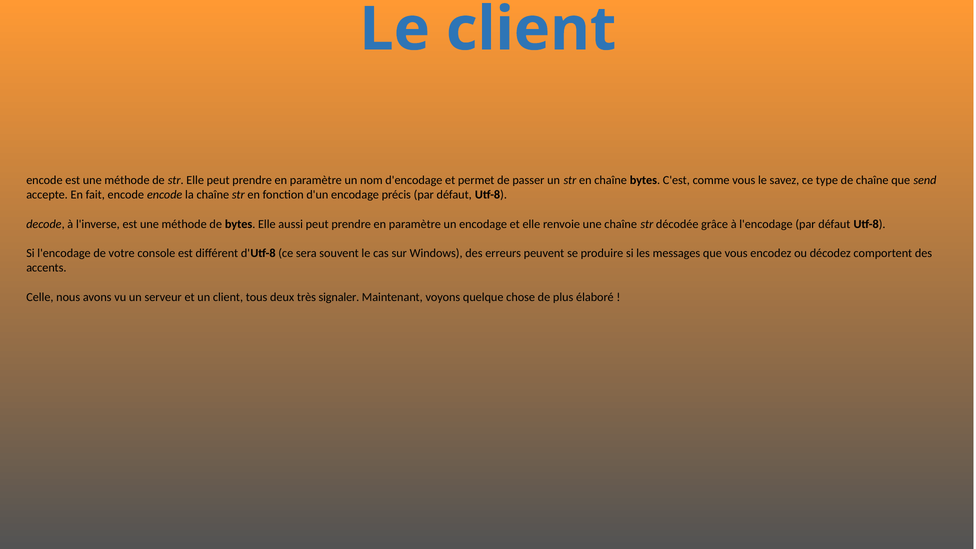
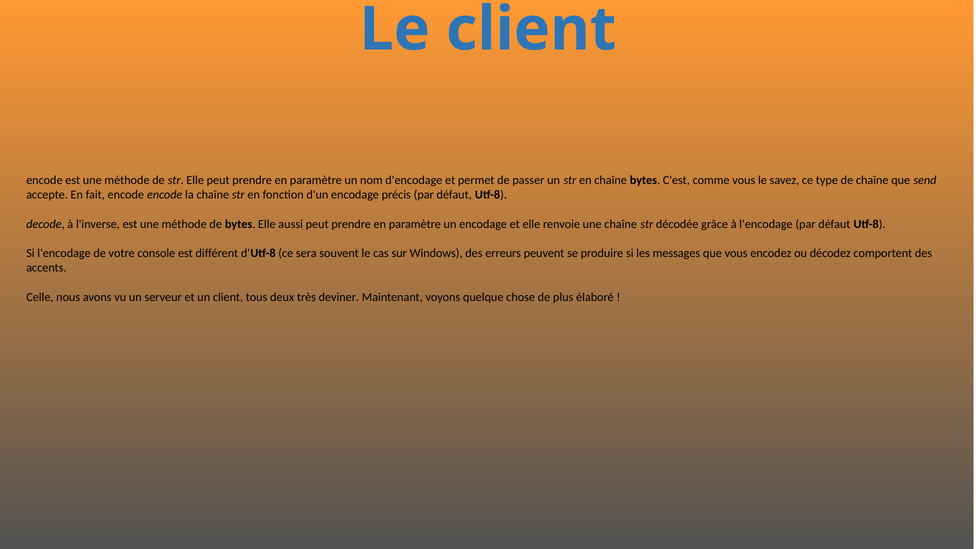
signaler: signaler -> deviner (339, 297)
